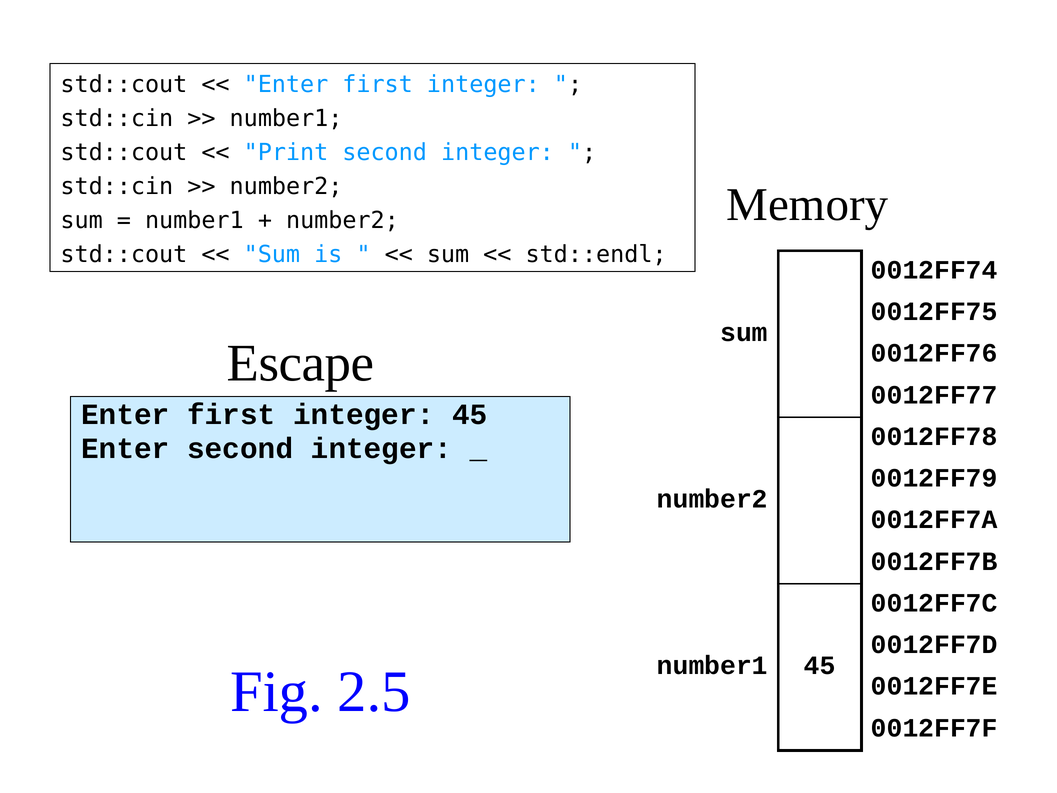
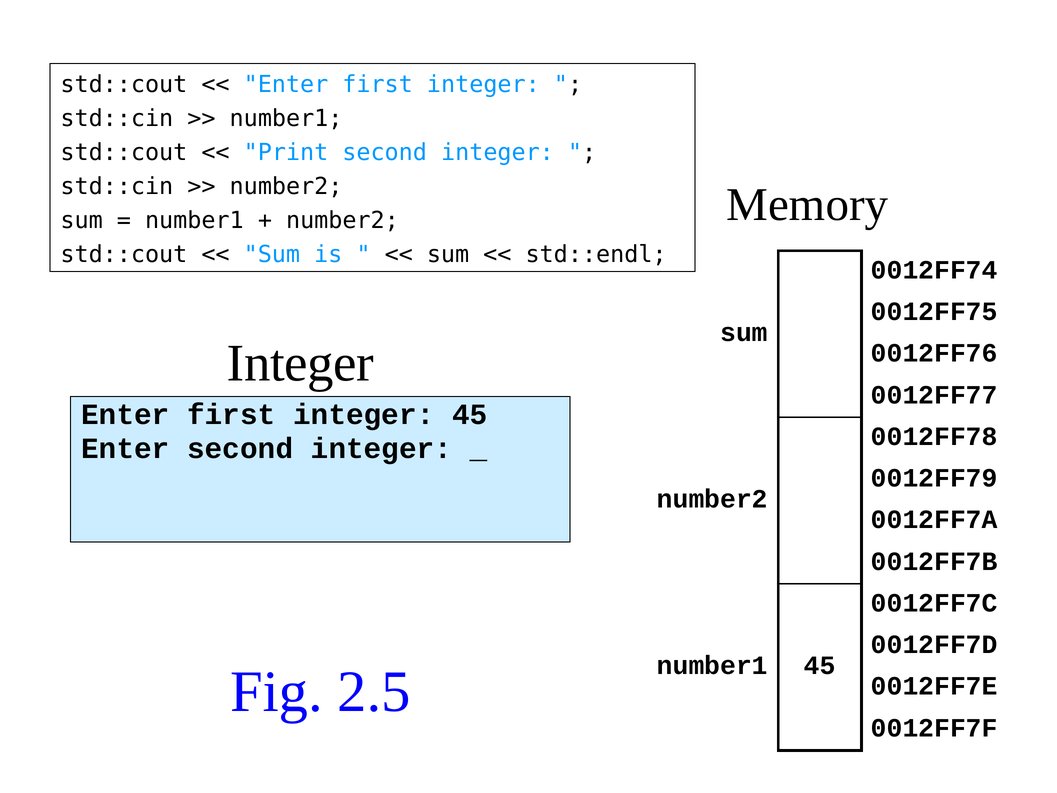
Escape: Escape -> Integer (300, 363)
